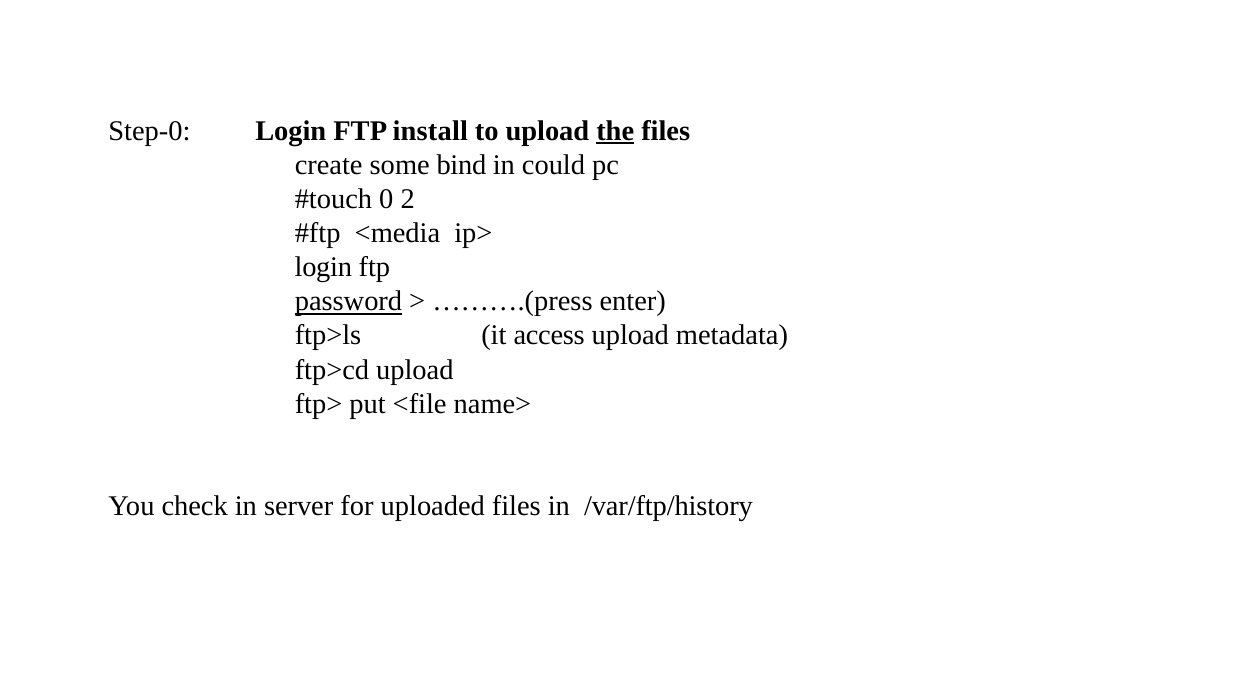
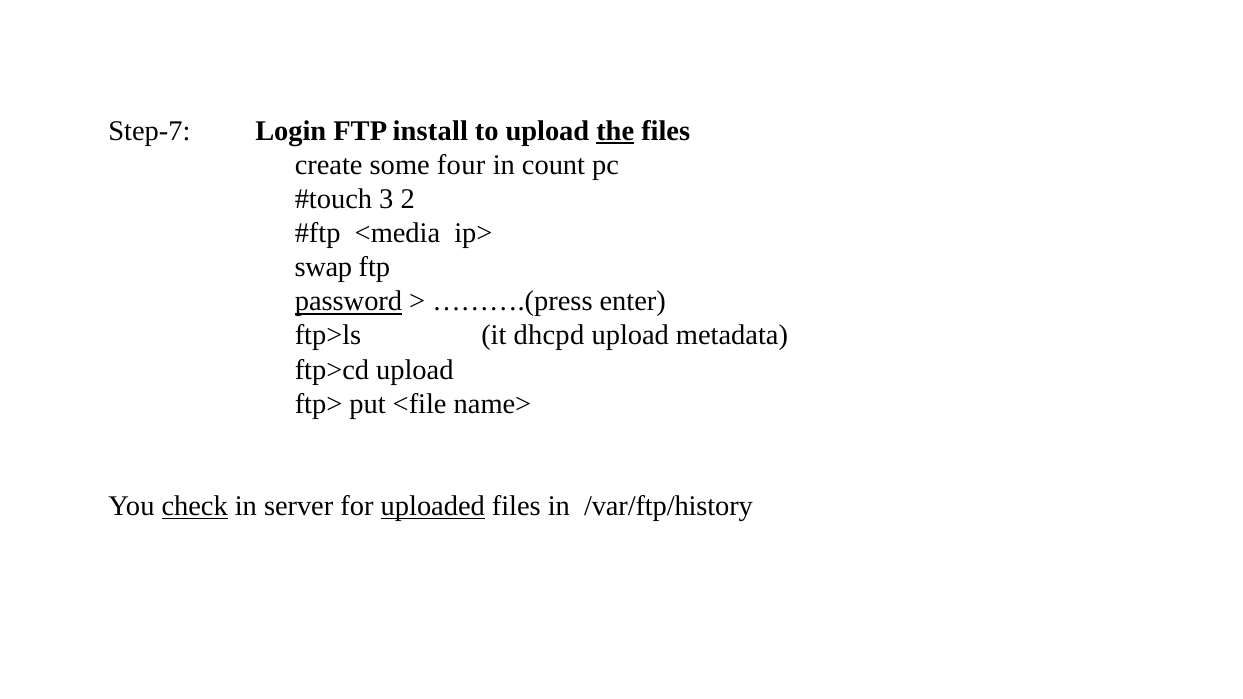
Step-0: Step-0 -> Step-7 (149, 131)
bind: bind -> four (461, 165)
could: could -> count (554, 165)
0: 0 -> 3 (386, 199)
login: login -> swap (323, 267)
access: access -> dhcpd (549, 336)
check underline: none -> present (195, 506)
uploaded underline: none -> present (433, 506)
